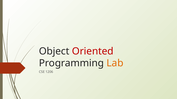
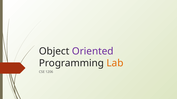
Oriented colour: red -> purple (93, 51)
